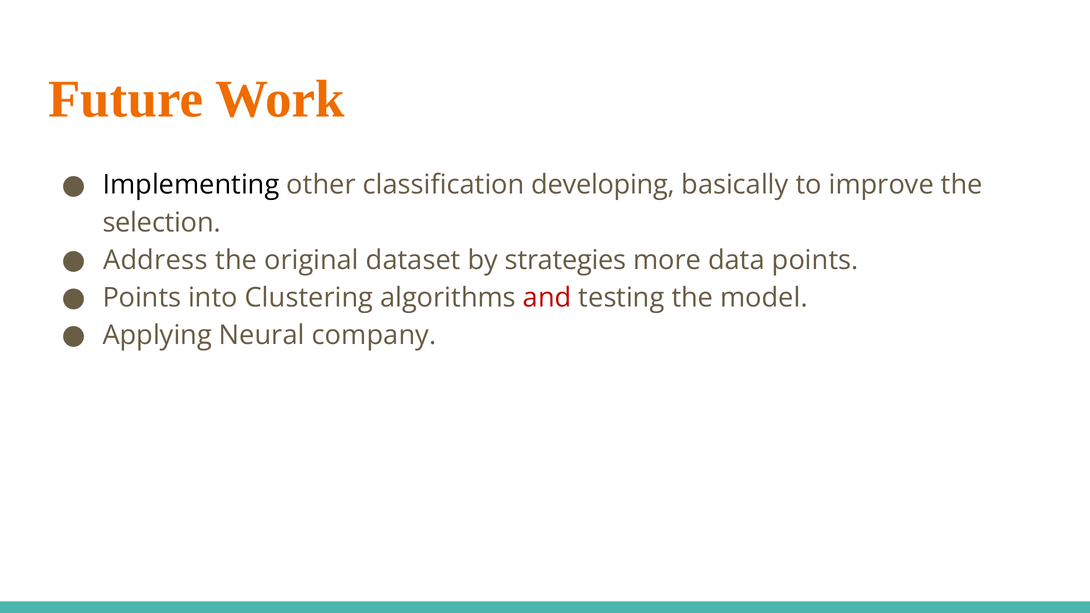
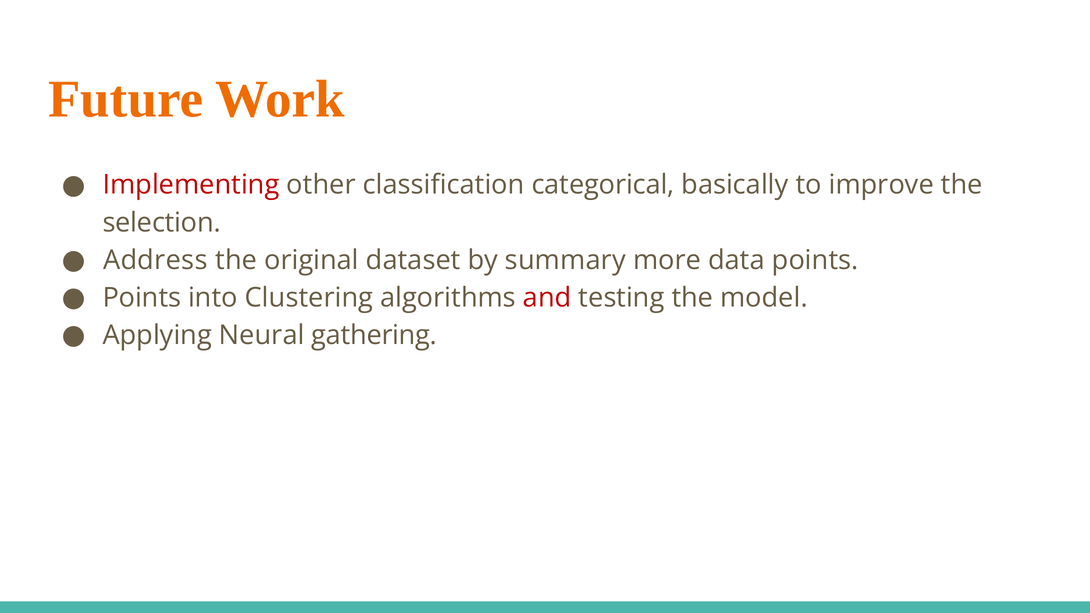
Implementing colour: black -> red (191, 185)
developing: developing -> categorical (603, 185)
strategies: strategies -> summary (565, 260)
company: company -> gathering (374, 335)
